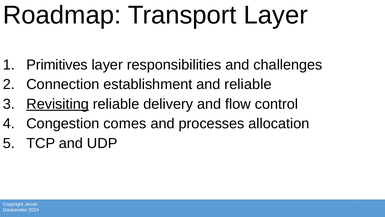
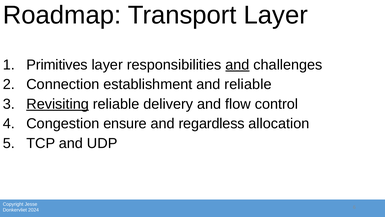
and underline: none -> present (237, 65)
comes: comes -> ensure (125, 123)
processes: processes -> regardless (212, 123)
